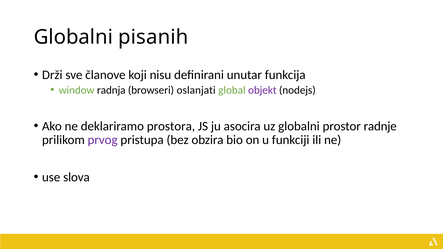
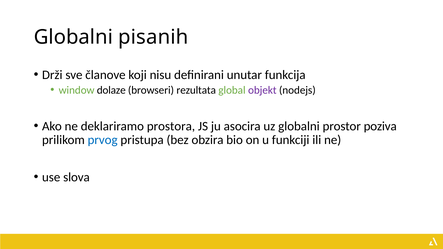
radnja: radnja -> dolaze (111, 90)
oslanjati: oslanjati -> rezultata (196, 90)
radnje: radnje -> poziva (380, 126)
prvog colour: purple -> blue (103, 140)
